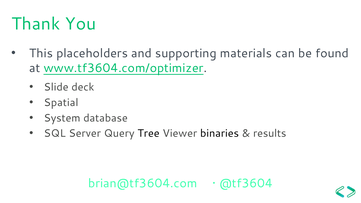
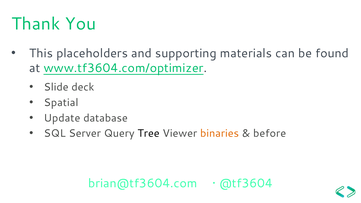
System: System -> Update (62, 118)
binaries colour: black -> orange (220, 133)
results: results -> before (270, 133)
